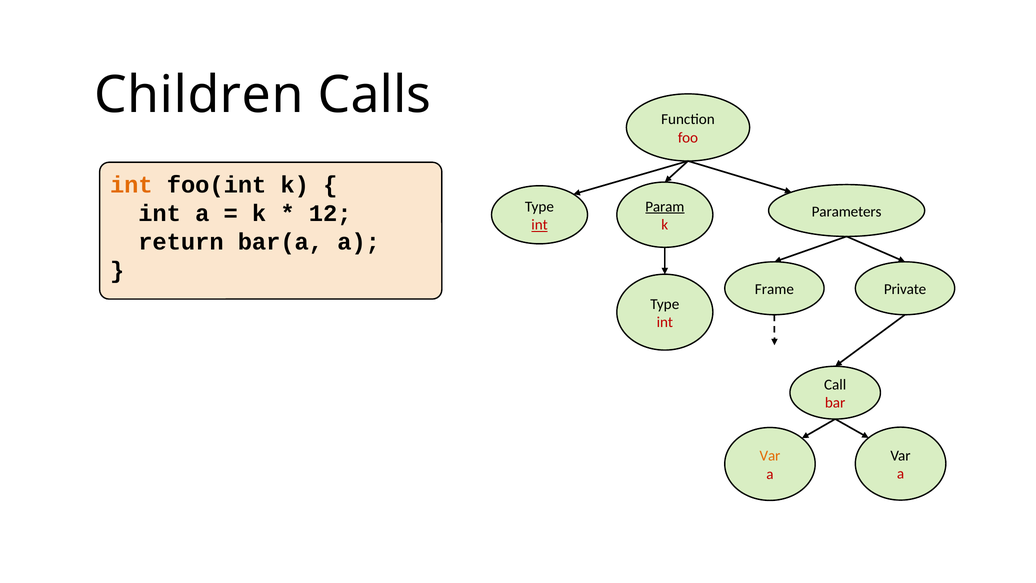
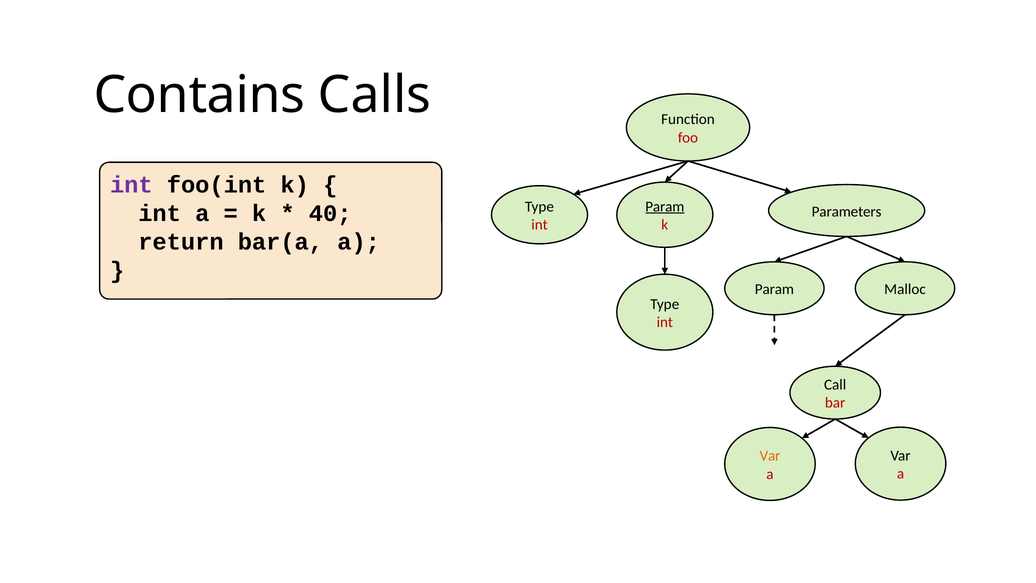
Children: Children -> Contains (199, 95)
int colour: orange -> purple (131, 185)
12: 12 -> 40 (330, 213)
int underline: present -> none (540, 225)
Frame: Frame -> Param (774, 289)
Private: Private -> Malloc (905, 289)
